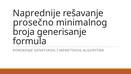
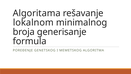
Naprednije: Naprednije -> Algoritama (37, 13)
prosečno: prosečno -> lokalnom (33, 22)
